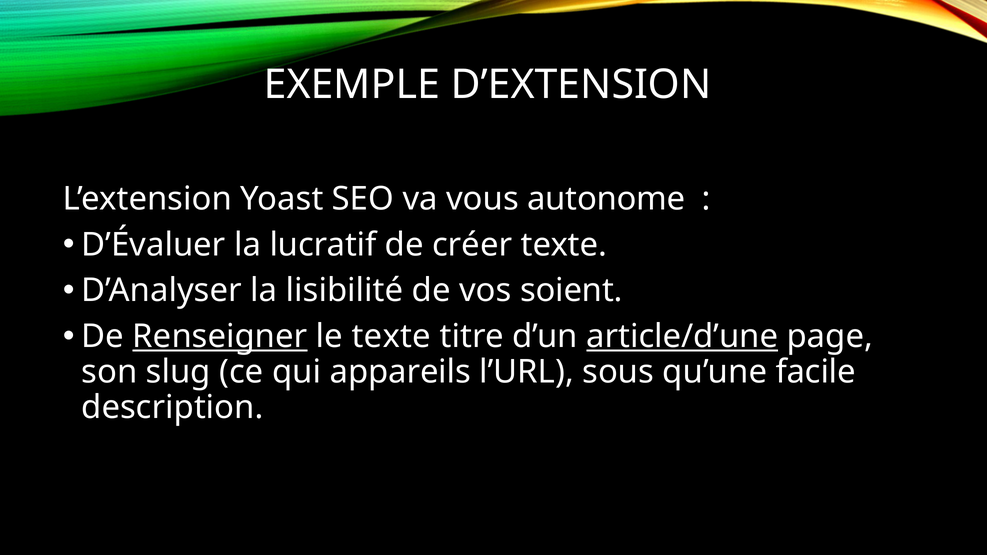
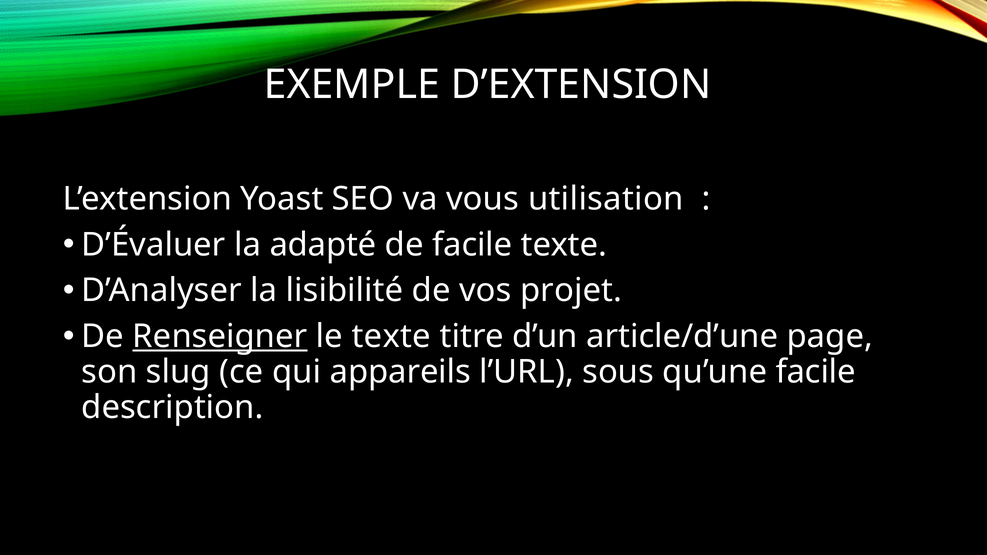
autonome: autonome -> utilisation (606, 199)
lucratif: lucratif -> adapté (323, 245)
de créer: créer -> facile (472, 245)
soient: soient -> projet (571, 291)
article/d’une underline: present -> none (682, 336)
